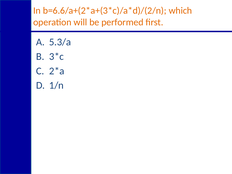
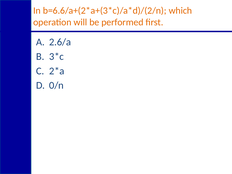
5.3/a: 5.3/a -> 2.6/a (60, 42)
1/n: 1/n -> 0/n (56, 85)
